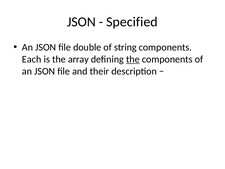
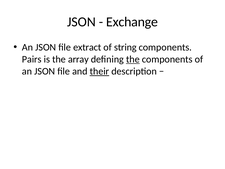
Specified: Specified -> Exchange (132, 22)
double: double -> extract (87, 47)
Each: Each -> Pairs (32, 59)
their underline: none -> present (99, 71)
